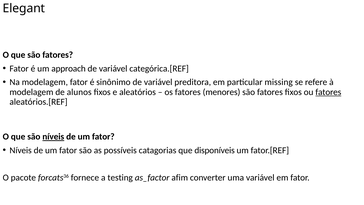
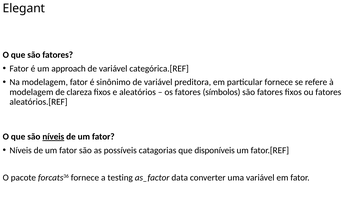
particular missing: missing -> fornece (279, 82)
alunos: alunos -> clareza (79, 92)
menores: menores -> símbolos (222, 92)
fatores underline: present -> none (328, 92)
afim: afim -> data (180, 177)
